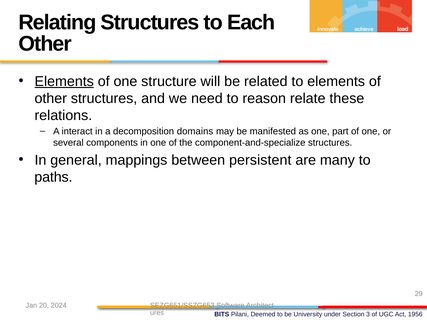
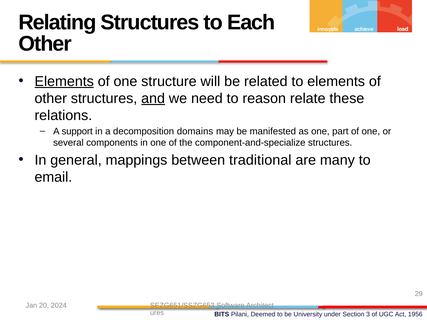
and underline: none -> present (153, 99)
interact: interact -> support (77, 131)
persistent: persistent -> traditional (260, 160)
paths: paths -> email (53, 177)
